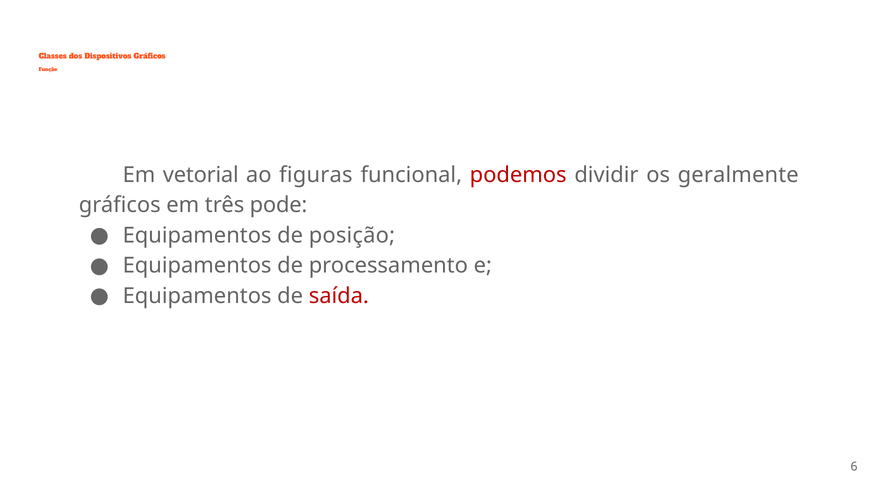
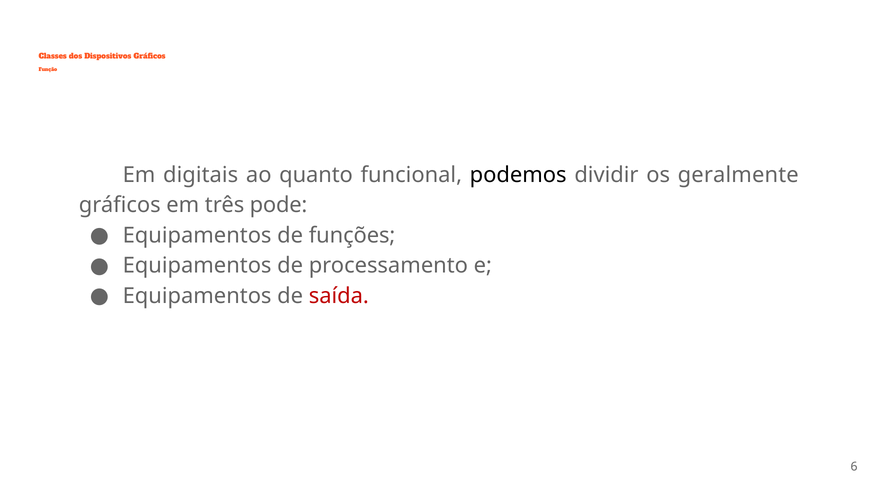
vetorial: vetorial -> digitais (201, 175)
figuras: figuras -> quanto (316, 175)
podemos colour: red -> black (518, 175)
posição: posição -> funções (352, 235)
